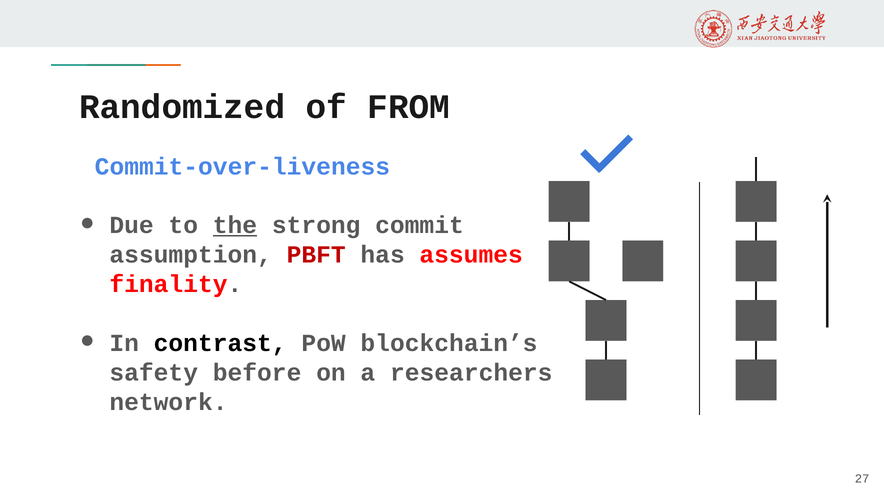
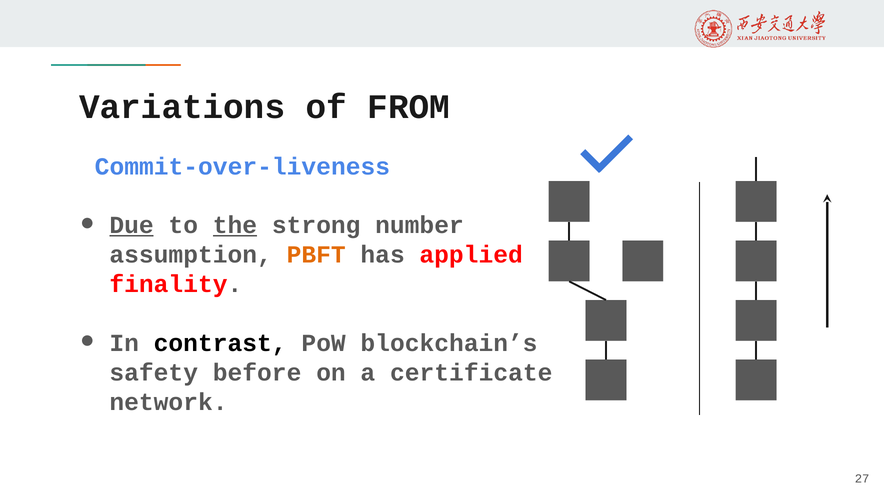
Randomized: Randomized -> Variations (182, 107)
Due underline: none -> present (132, 225)
commit: commit -> number (419, 225)
PBFT colour: red -> orange (316, 255)
assumes: assumes -> applied (471, 255)
researchers: researchers -> certificate (471, 373)
